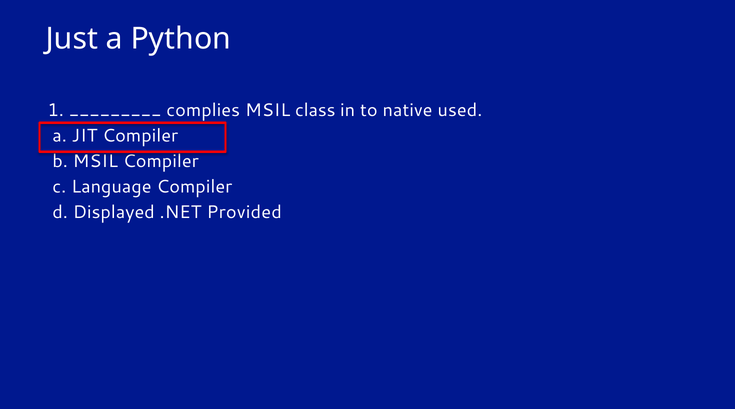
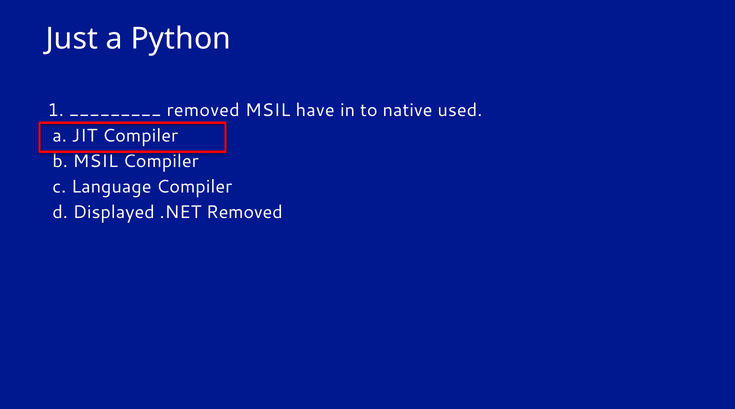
complies: complies -> removed (203, 110)
class: class -> have (315, 110)
.NET Provided: Provided -> Removed (244, 212)
